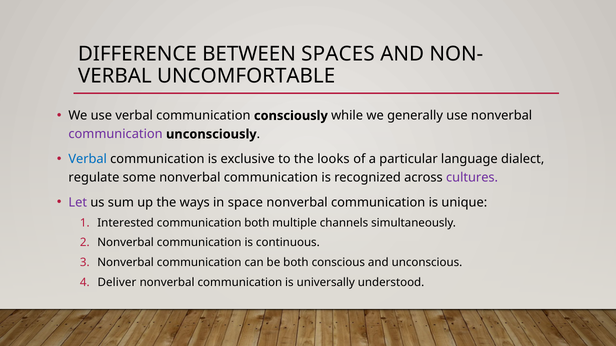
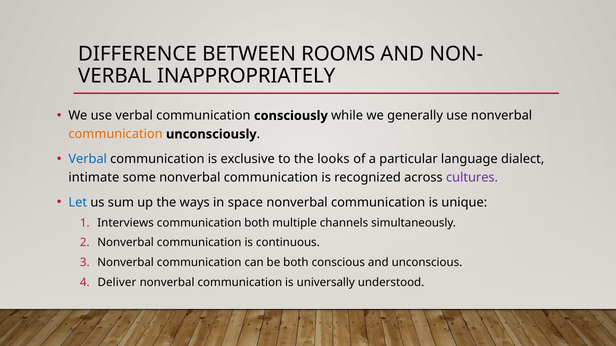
SPACES: SPACES -> ROOMS (338, 54)
UNCOMFORTABLE: UNCOMFORTABLE -> INAPPROPRIATELY (246, 76)
communication colour: purple -> orange (116, 134)
regulate: regulate -> intimate (94, 178)
Let colour: purple -> blue (78, 203)
Interested: Interested -> Interviews (126, 223)
